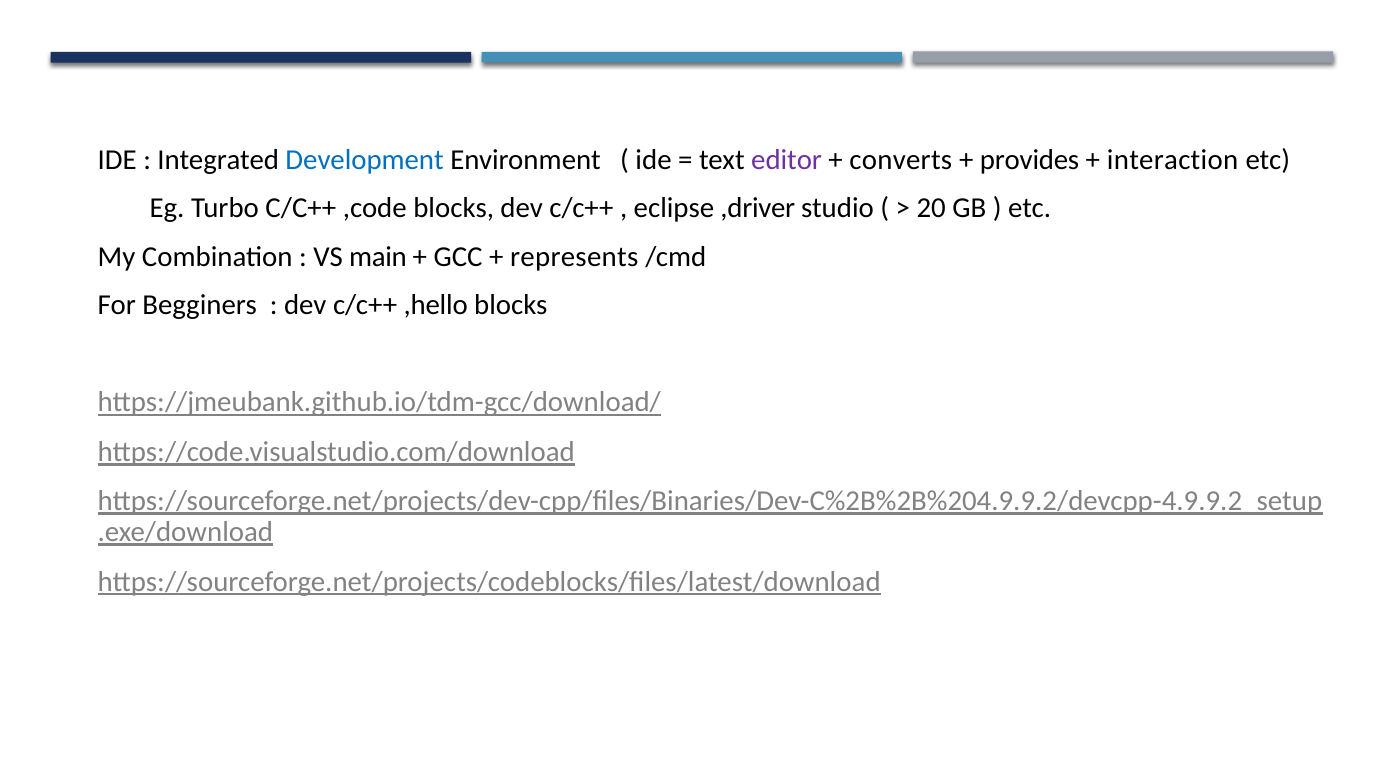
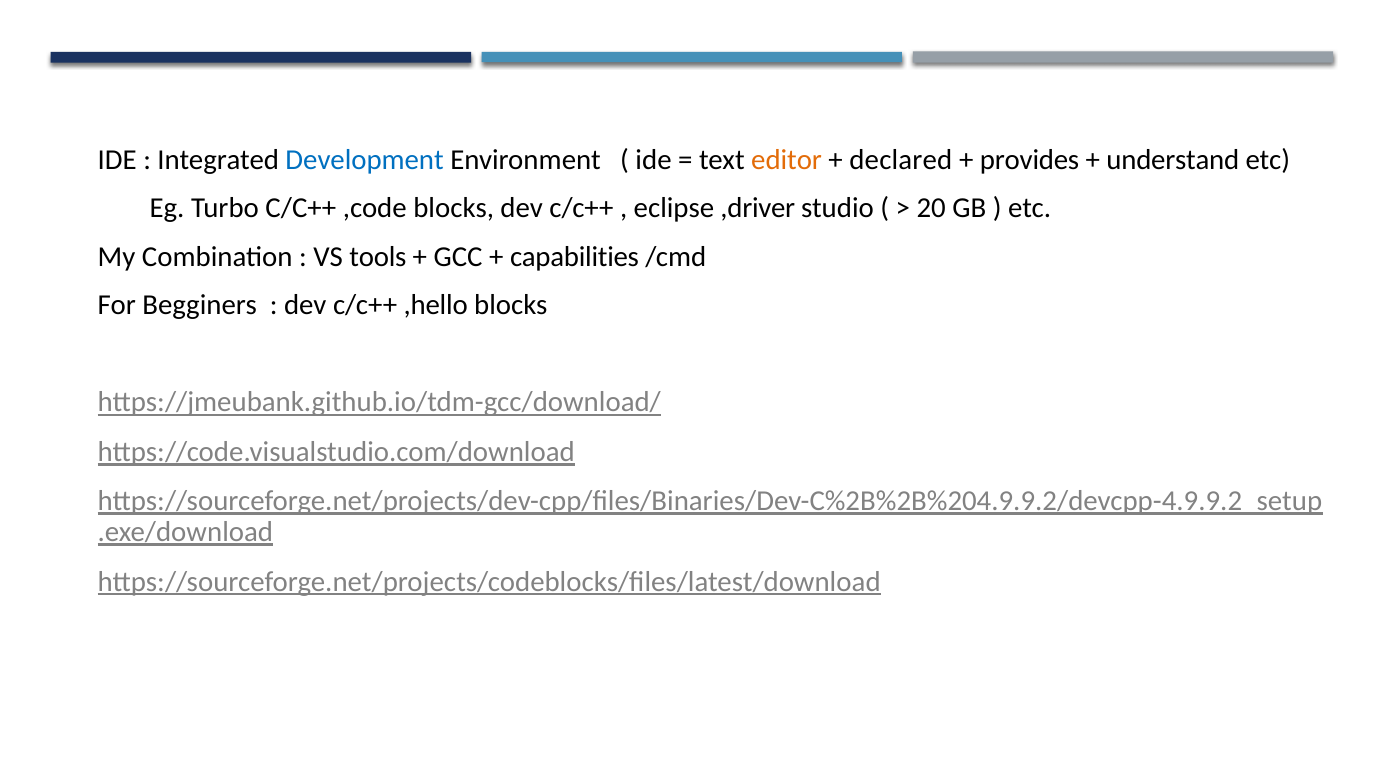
editor colour: purple -> orange (787, 160)
converts: converts -> declared (901, 160)
interaction: interaction -> understand (1173, 160)
main: main -> tools (378, 257)
represents: represents -> capabilities (574, 257)
